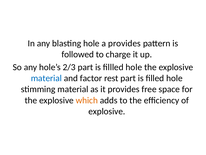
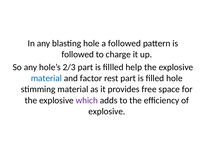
a provides: provides -> followed (124, 43)
fillled hole: hole -> help (134, 67)
which colour: orange -> purple (87, 100)
